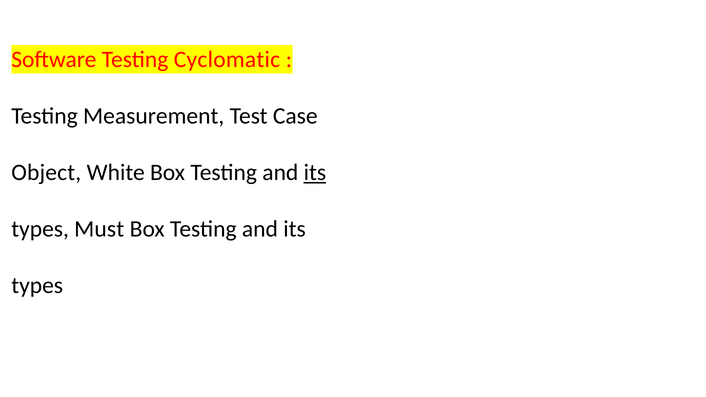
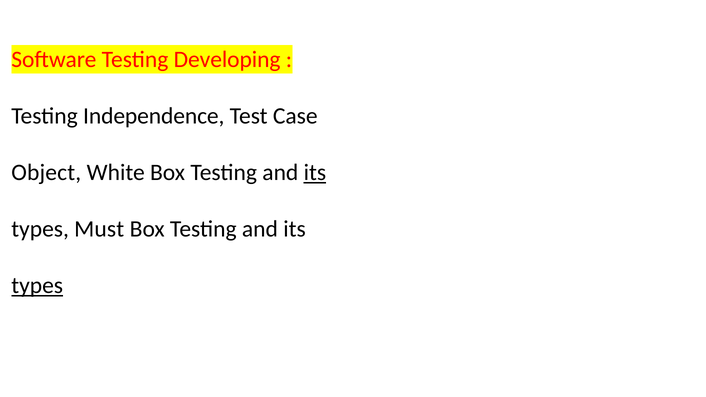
Cyclomatic: Cyclomatic -> Developing (227, 60)
Measurement: Measurement -> Independence (154, 116)
types underline: none -> present (37, 286)
